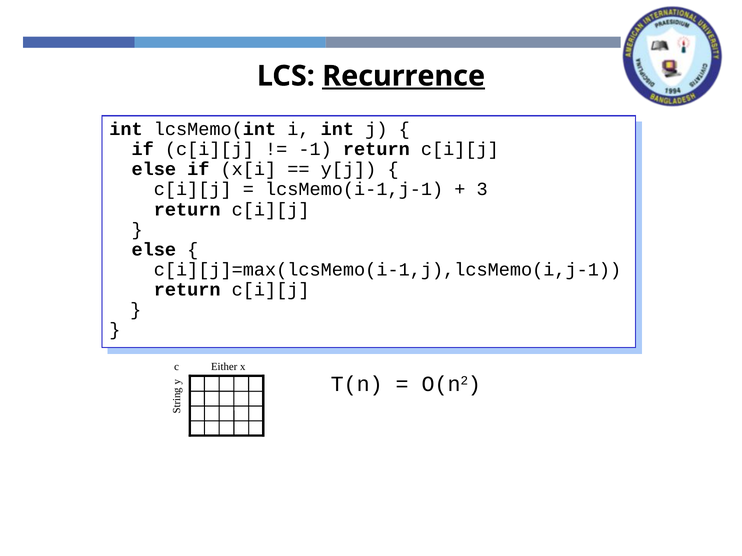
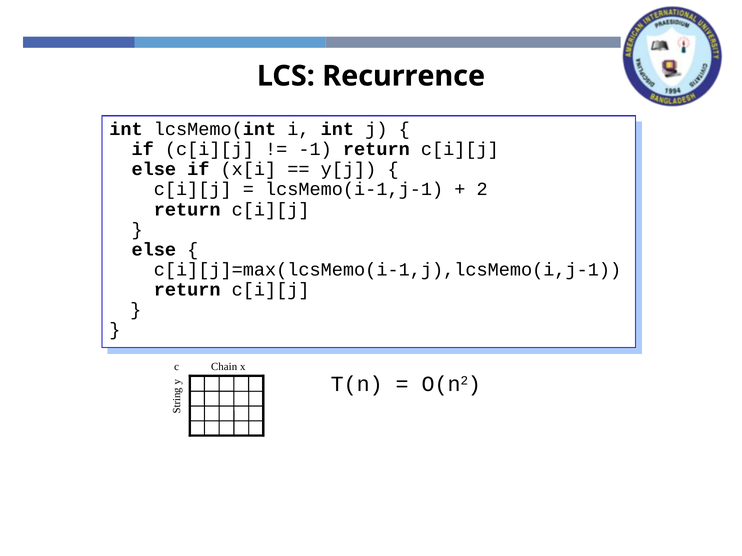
Recurrence underline: present -> none (404, 76)
3: 3 -> 2 (482, 190)
Either: Either -> Chain (224, 367)
